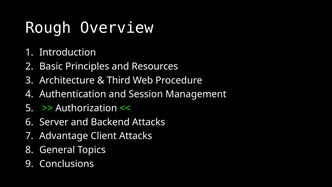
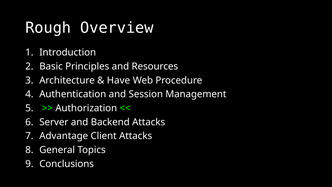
Third: Third -> Have (118, 80)
